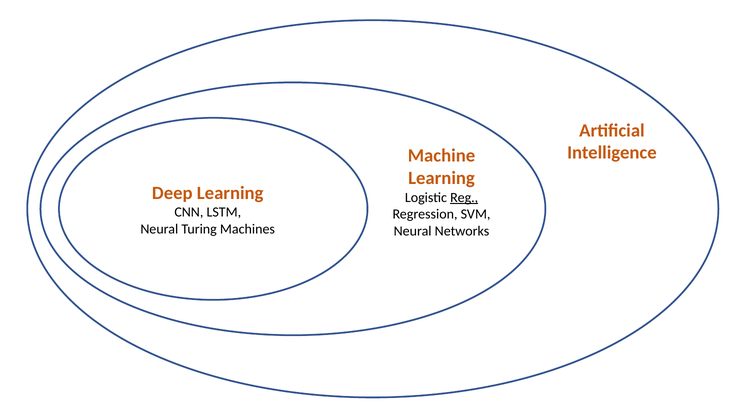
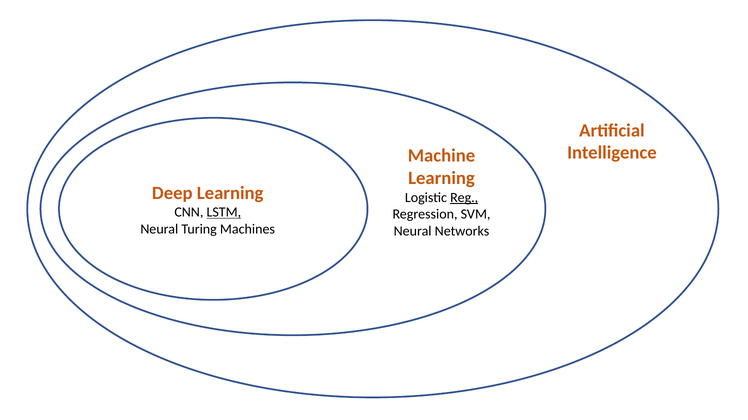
LSTM underline: none -> present (224, 213)
